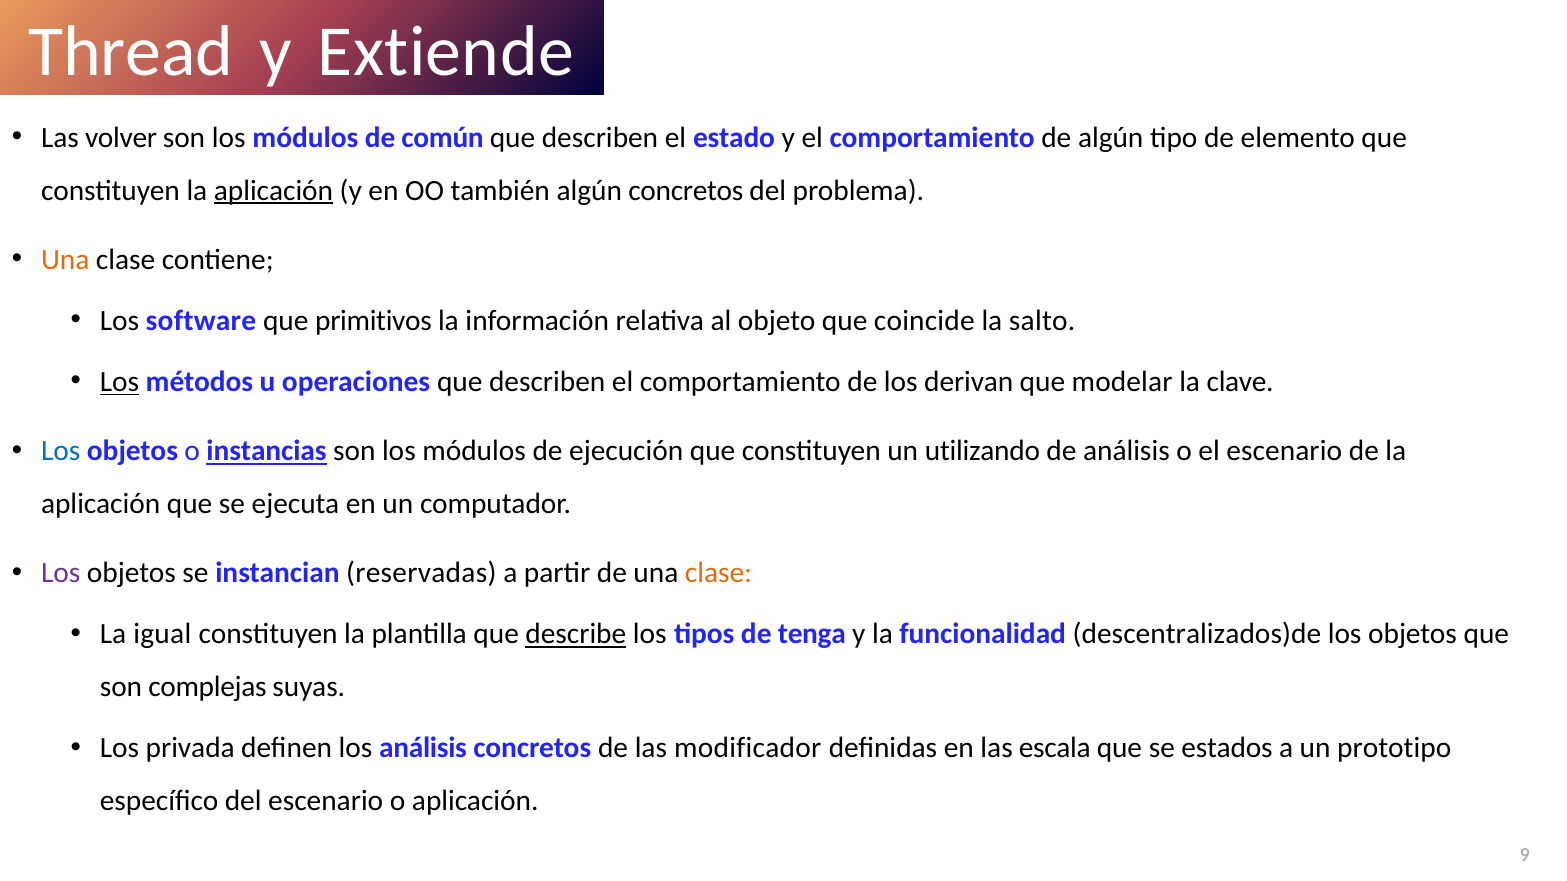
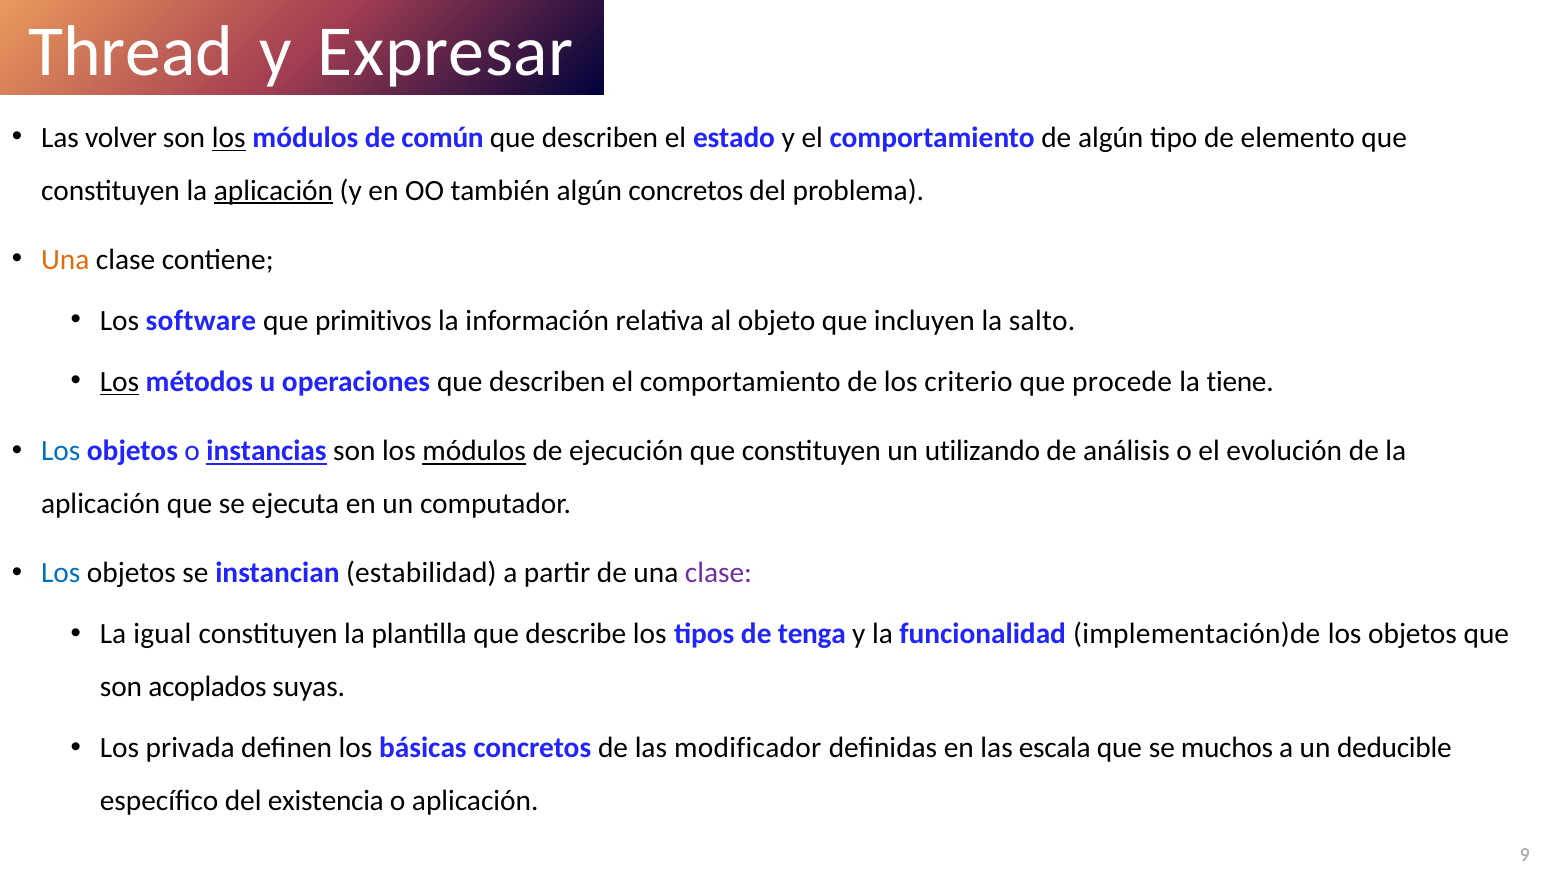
Extiende: Extiende -> Expresar (446, 52)
los underline: none -> present (229, 138)
coincide: coincide -> incluyen (924, 321)
derivan: derivan -> criterio (969, 382)
modelar: modelar -> procede (1122, 382)
clave: clave -> tiene (1240, 382)
módulos underline: none -> present (474, 451)
el escenario: escenario -> evolución (1284, 451)
Los colour: purple -> blue (61, 573)
reservadas: reservadas -> estabilidad (421, 573)
clase colour: orange -> purple (718, 573)
describe underline: present -> none (576, 634)
descentralizados)de: descentralizados)de -> implementación)de (1197, 634)
complejas: complejas -> acoplados (207, 687)
los análisis: análisis -> básicas (423, 748)
estados: estados -> muchos (1227, 748)
prototipo: prototipo -> deducible (1394, 748)
del escenario: escenario -> existencia (326, 801)
